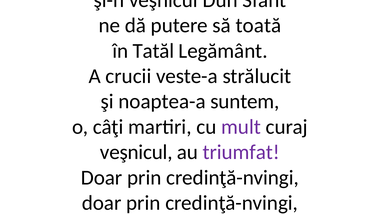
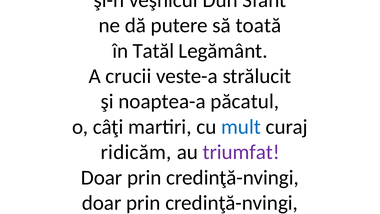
noaptea-a suntem: suntem -> păcatul (245, 101)
mult colour: purple -> blue (241, 127)
veşnicul: veşnicul -> ridicăm (136, 152)
